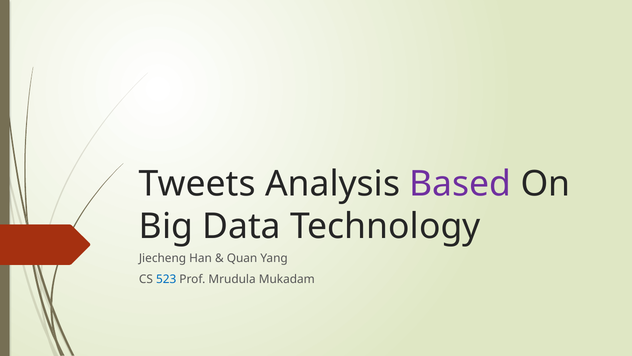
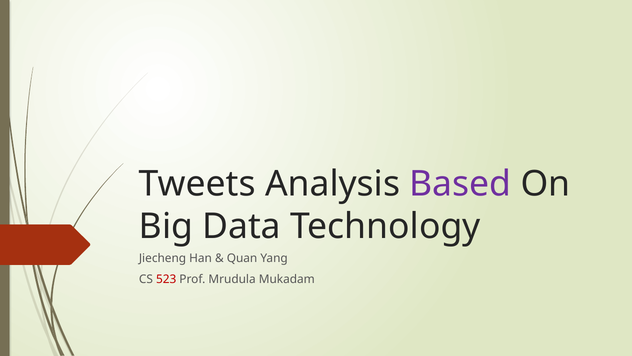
523 colour: blue -> red (166, 279)
